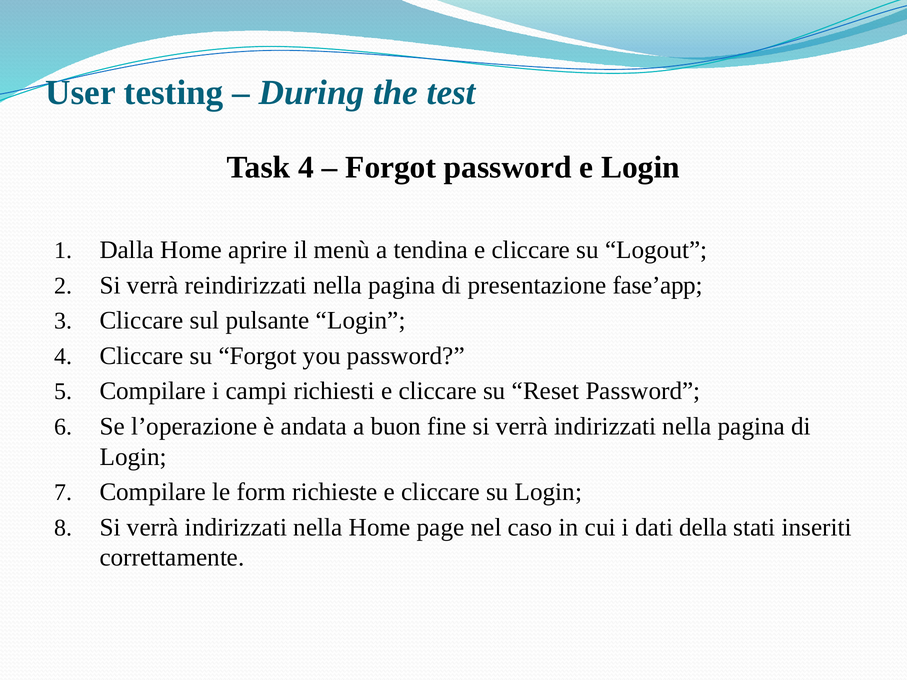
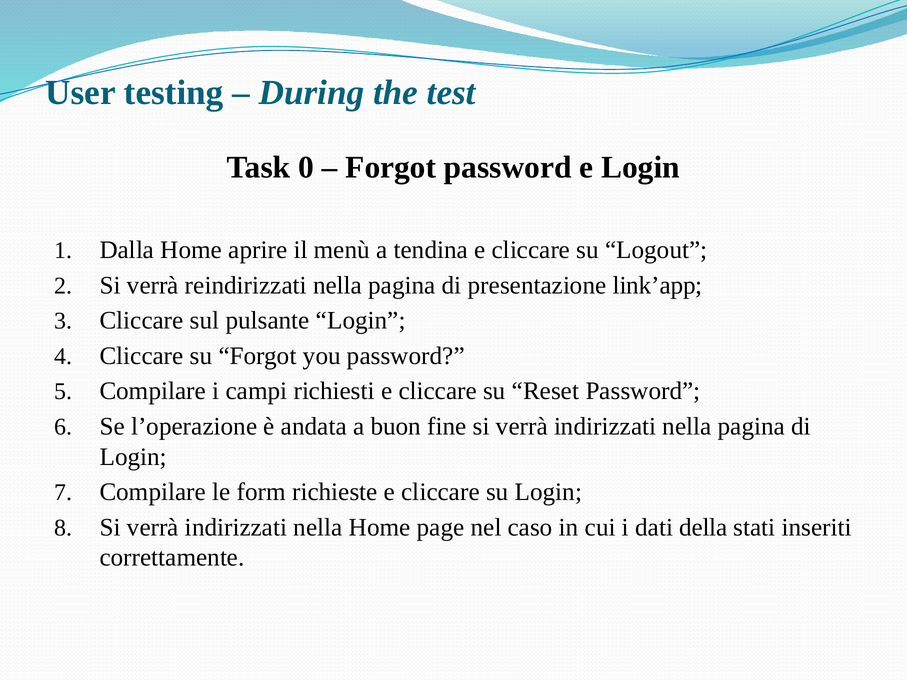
Task 4: 4 -> 0 (306, 167)
fase’app: fase’app -> link’app (658, 285)
